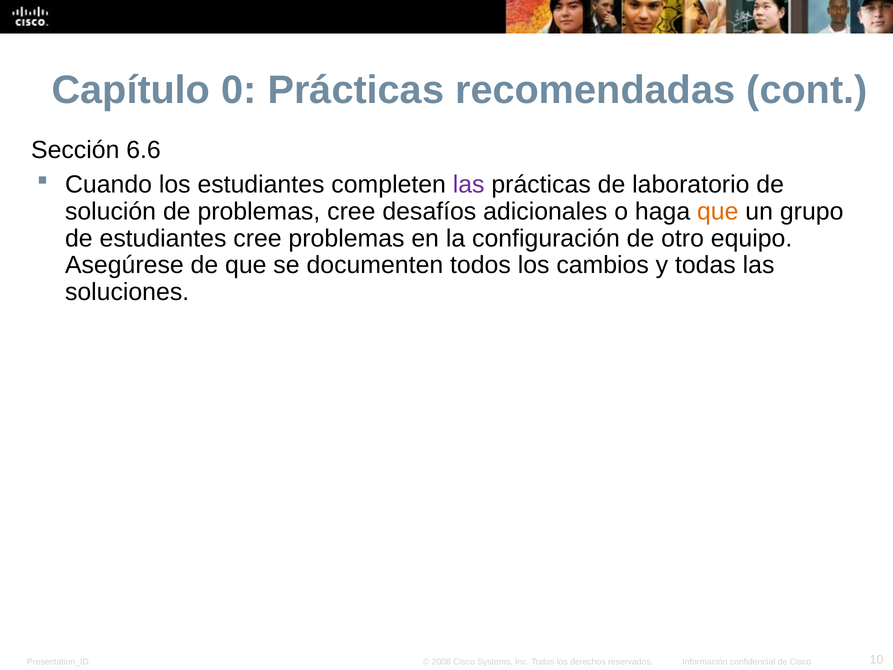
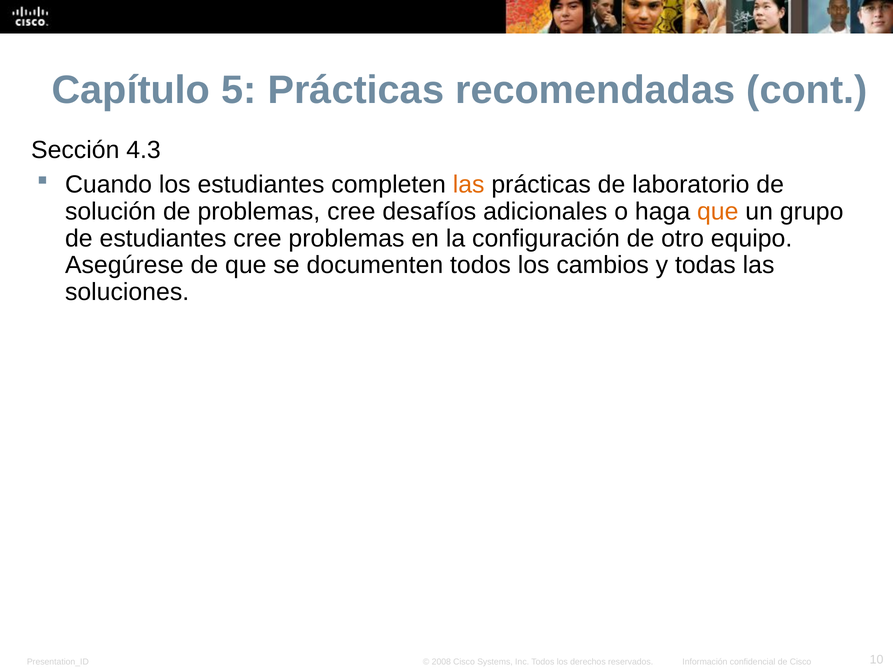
0: 0 -> 5 (239, 90)
6.6: 6.6 -> 4.3 (144, 150)
las colour: purple -> orange (469, 185)
